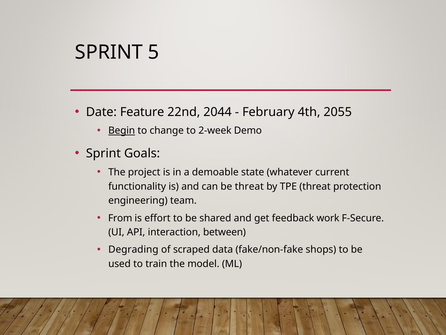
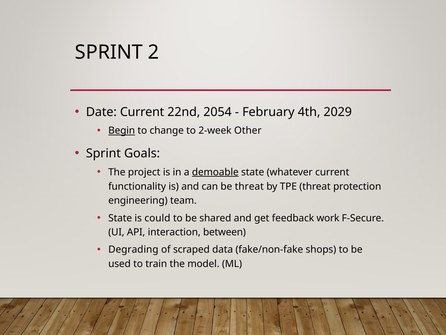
5: 5 -> 2 (154, 52)
Date Feature: Feature -> Current (142, 112)
2044: 2044 -> 2054 (218, 112)
2055: 2055 -> 2029 (338, 112)
Demo: Demo -> Other (248, 130)
demoable underline: none -> present (215, 172)
From: From -> State (120, 218)
effort: effort -> could (157, 218)
